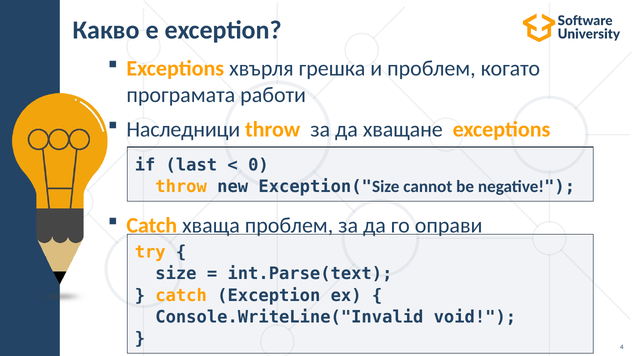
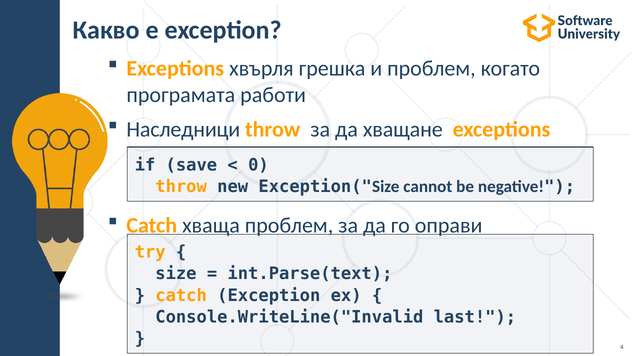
last: last -> save (191, 165)
void: void -> last (475, 317)
